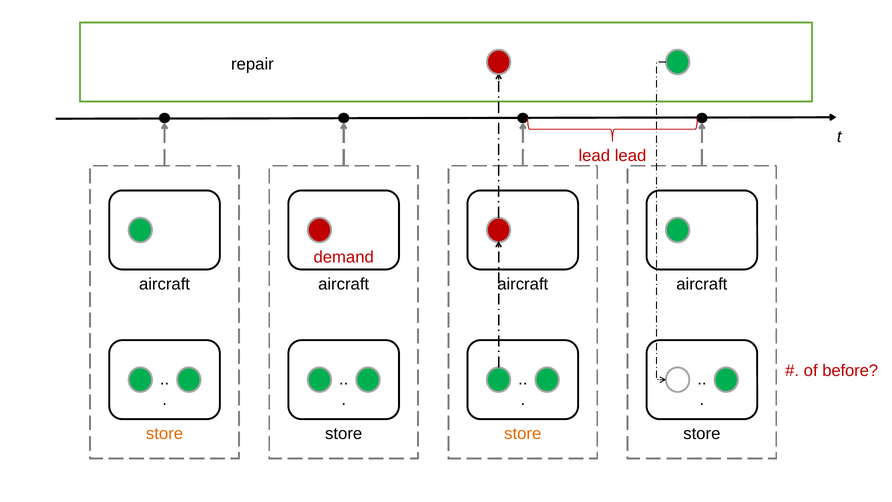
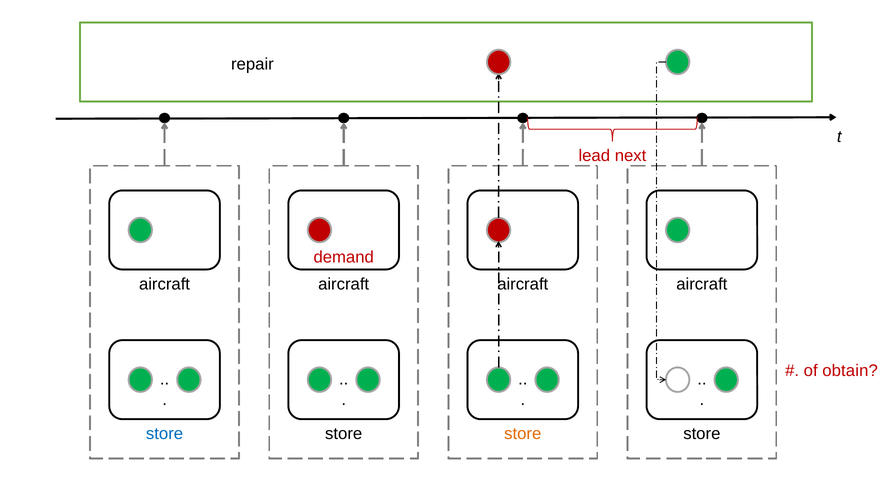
lead lead: lead -> next (631, 156)
before: before -> obtain (850, 370)
store colour: orange -> blue (165, 433)
